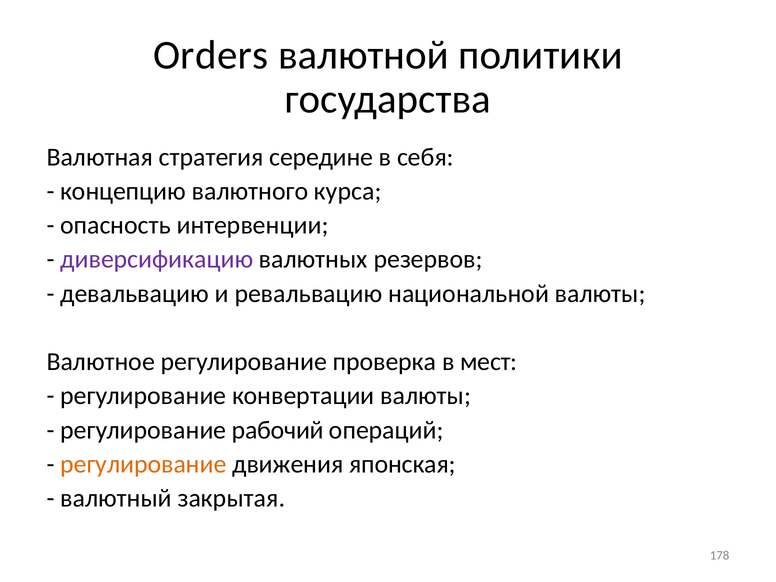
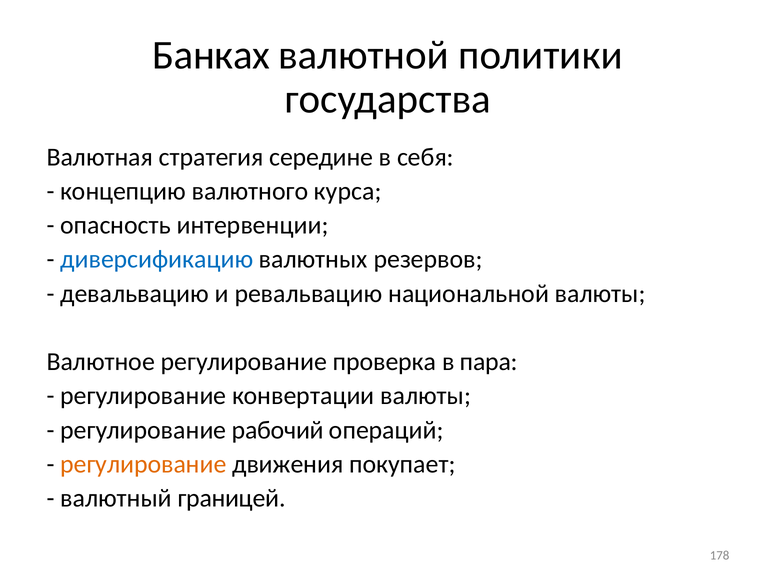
Orders: Orders -> Банках (211, 55)
диверсификацию colour: purple -> blue (157, 259)
мест: мест -> пара (489, 362)
японская: японская -> покупает (402, 464)
закрытая: закрытая -> границей (232, 498)
